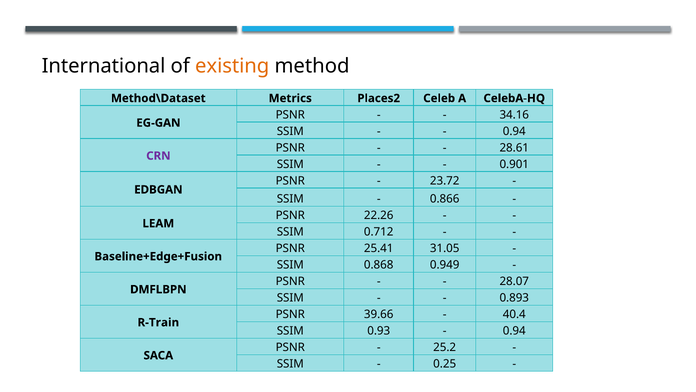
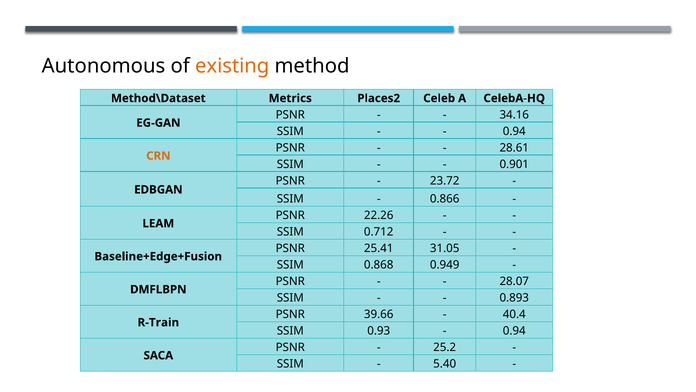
International: International -> Autonomous (104, 66)
CRN colour: purple -> orange (158, 156)
0.25: 0.25 -> 5.40 (445, 363)
